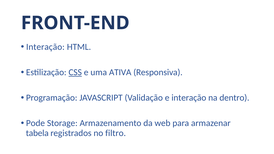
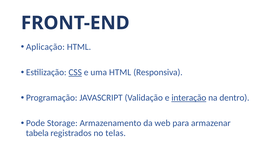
Interação: Interação -> Aplicação (45, 47)
uma ATIVA: ATIVA -> HTML (120, 72)
interação underline: none -> present (189, 98)
filtro: filtro -> telas (116, 133)
